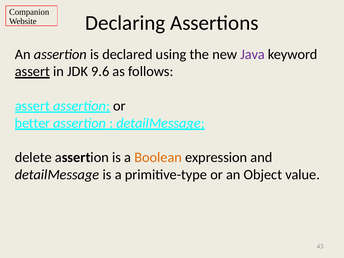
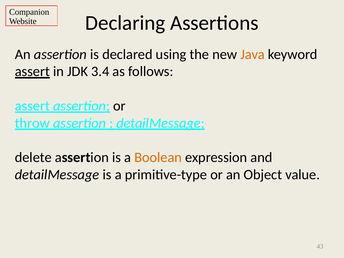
Java colour: purple -> orange (253, 54)
9.6: 9.6 -> 3.4 (100, 72)
better: better -> throw (32, 123)
